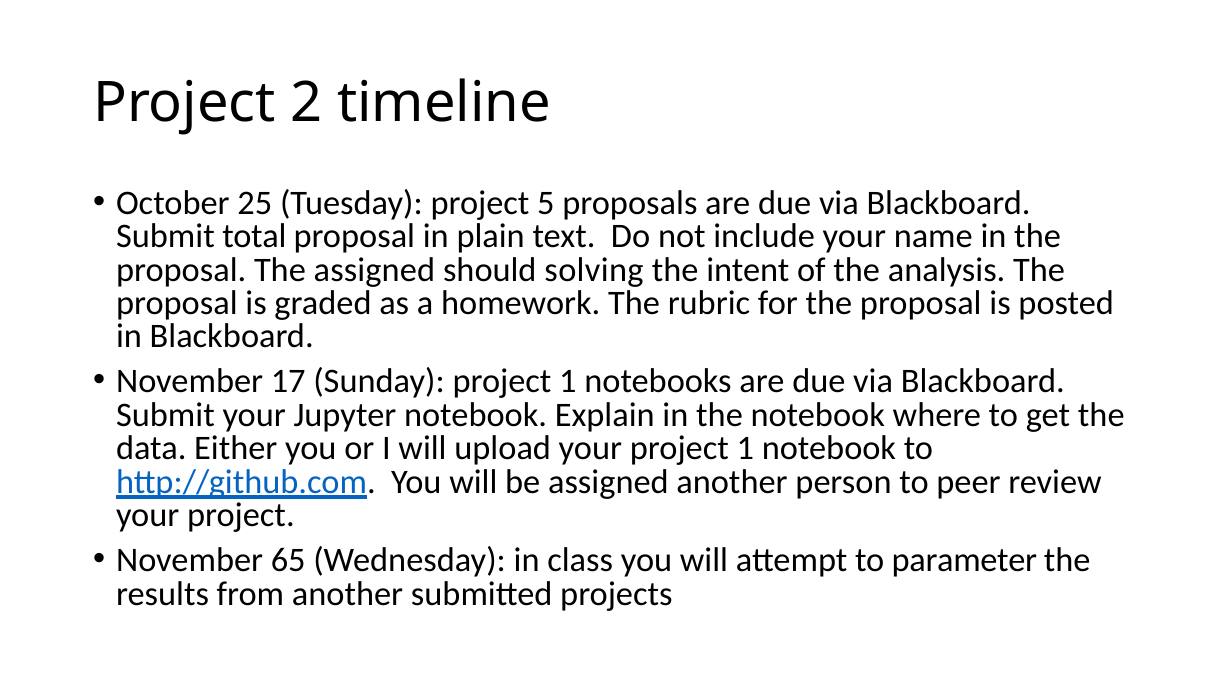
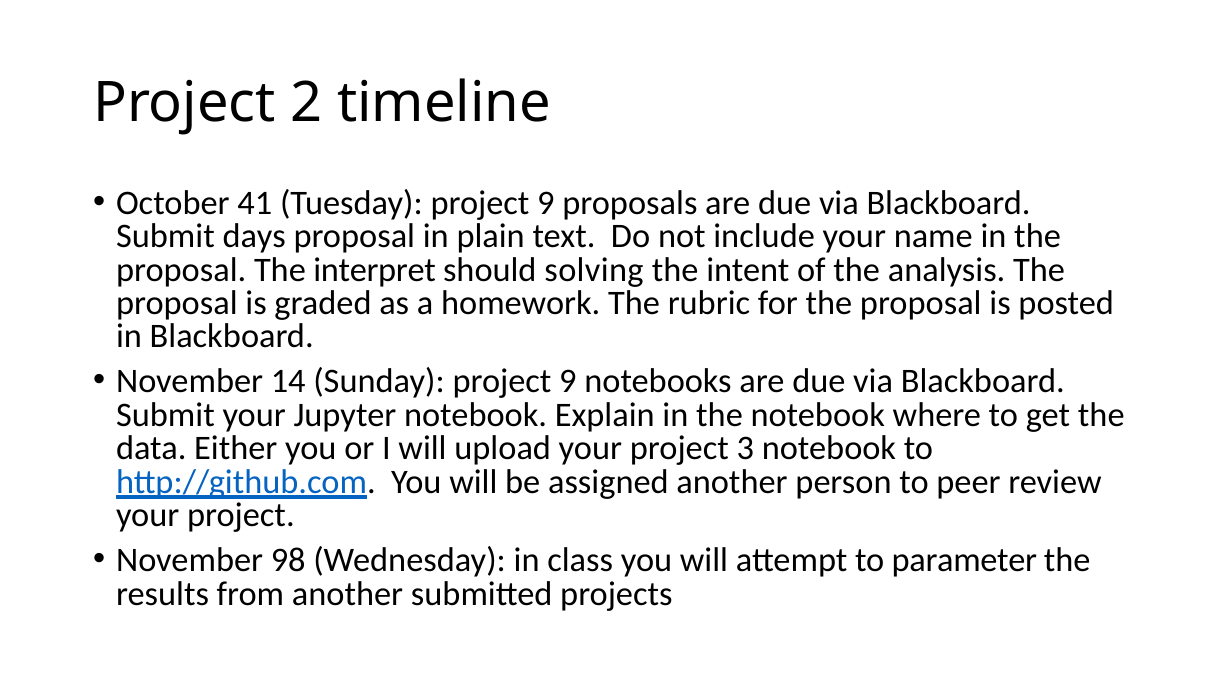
25: 25 -> 41 (255, 203)
Tuesday project 5: 5 -> 9 (546, 203)
total: total -> days (254, 236)
The assigned: assigned -> interpret (375, 270)
17: 17 -> 14 (288, 382)
Sunday project 1: 1 -> 9 (568, 382)
your project 1: 1 -> 3 (745, 449)
65: 65 -> 98 (288, 561)
